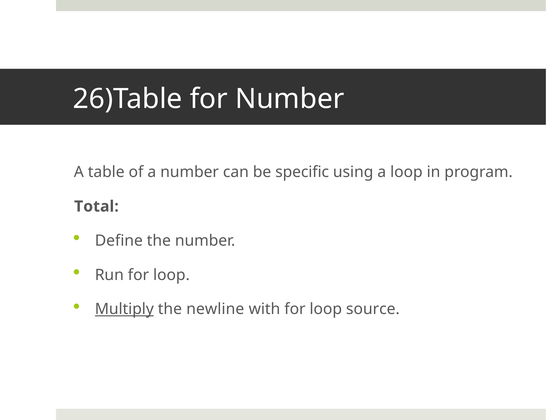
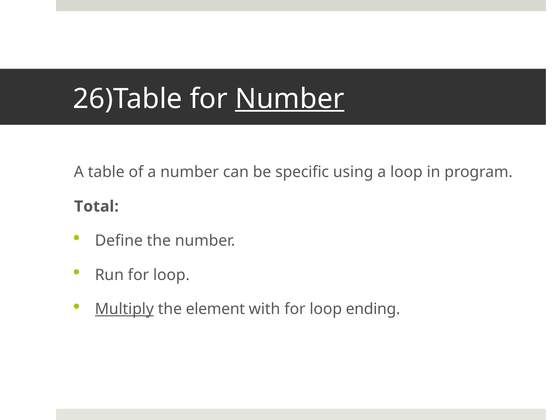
Number underline: none -> present (290, 99)
newline: newline -> element (215, 309)
source: source -> ending (373, 309)
